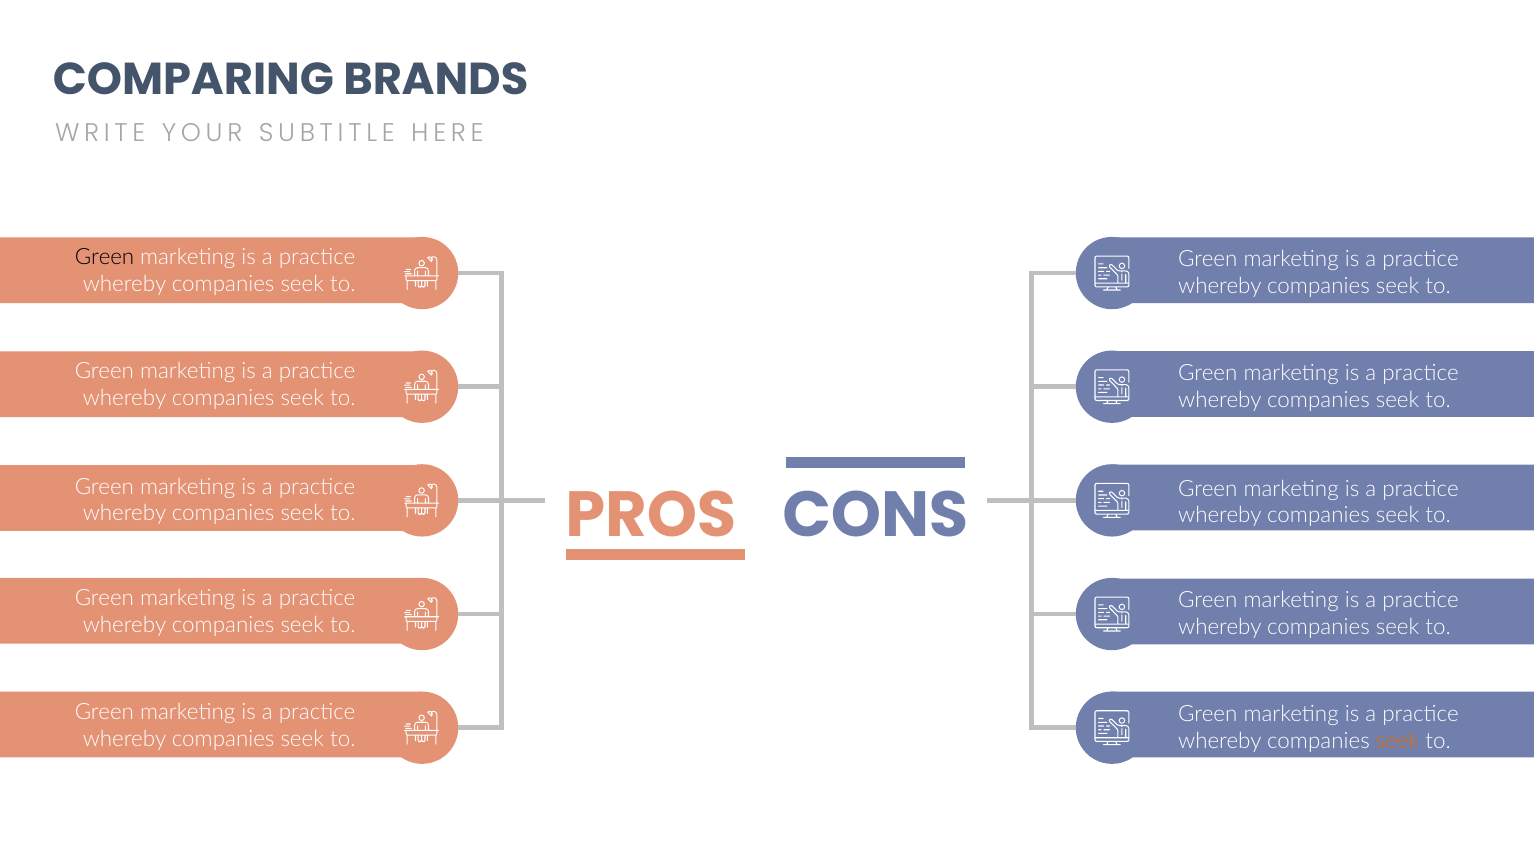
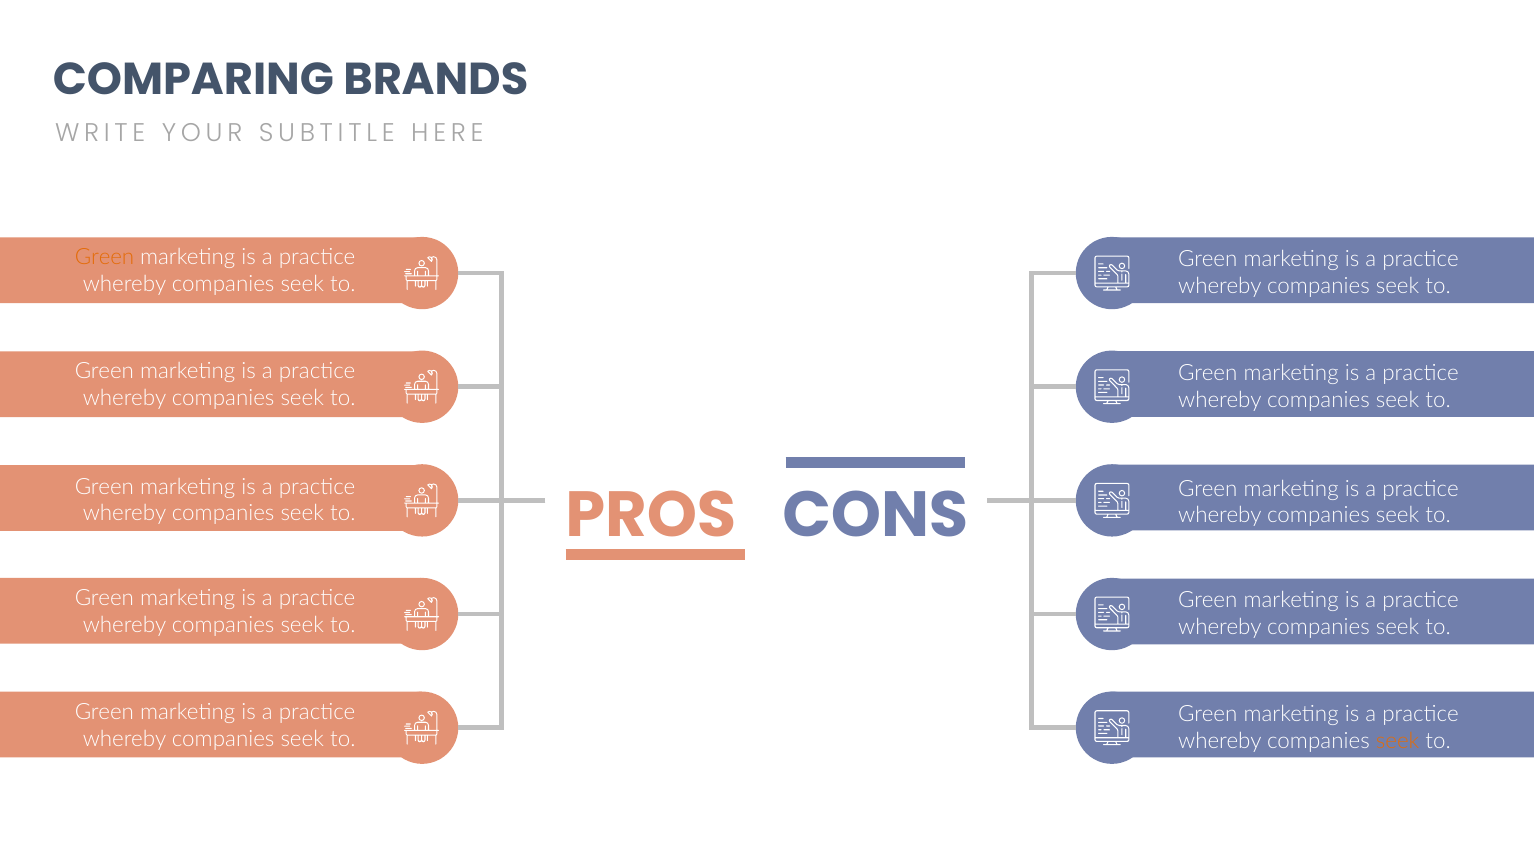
Green colour: black -> orange (105, 258)
